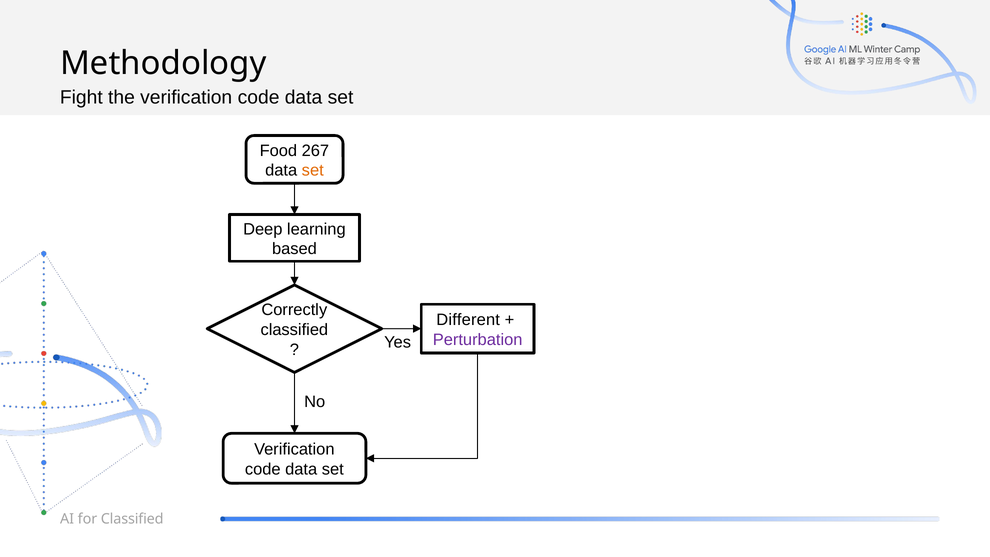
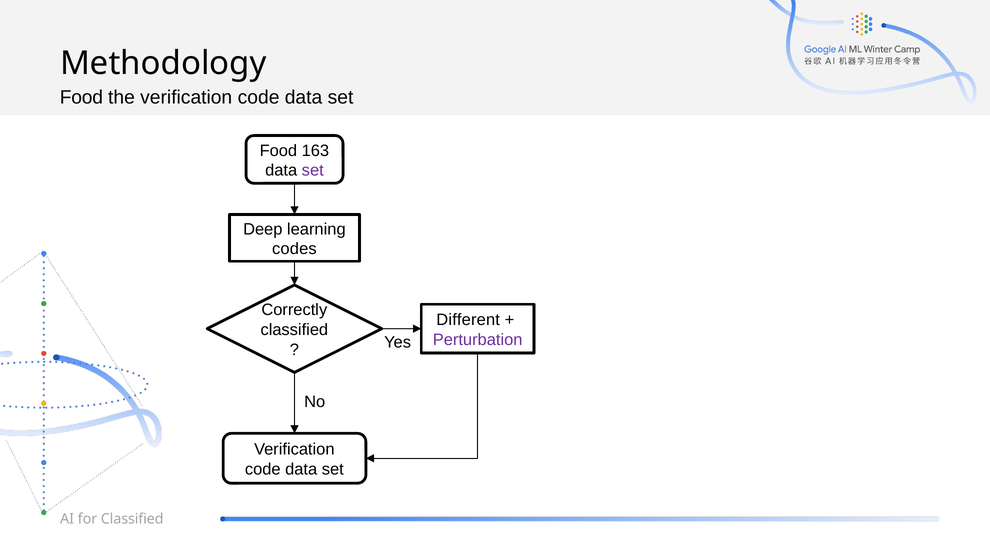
Fight: Fight -> Food (81, 97)
267: 267 -> 163 (315, 151)
set colour: orange -> purple (313, 170)
based: based -> codes (294, 249)
